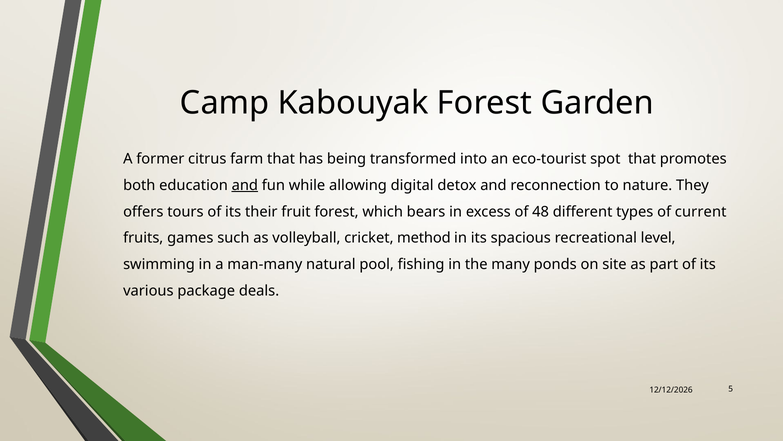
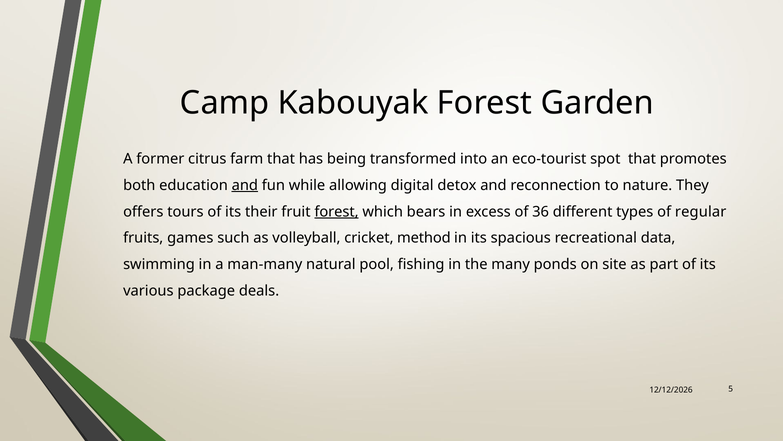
forest underline: none -> present (337, 211)
48: 48 -> 36 (541, 211)
current: current -> regular (701, 211)
level: level -> data (658, 238)
